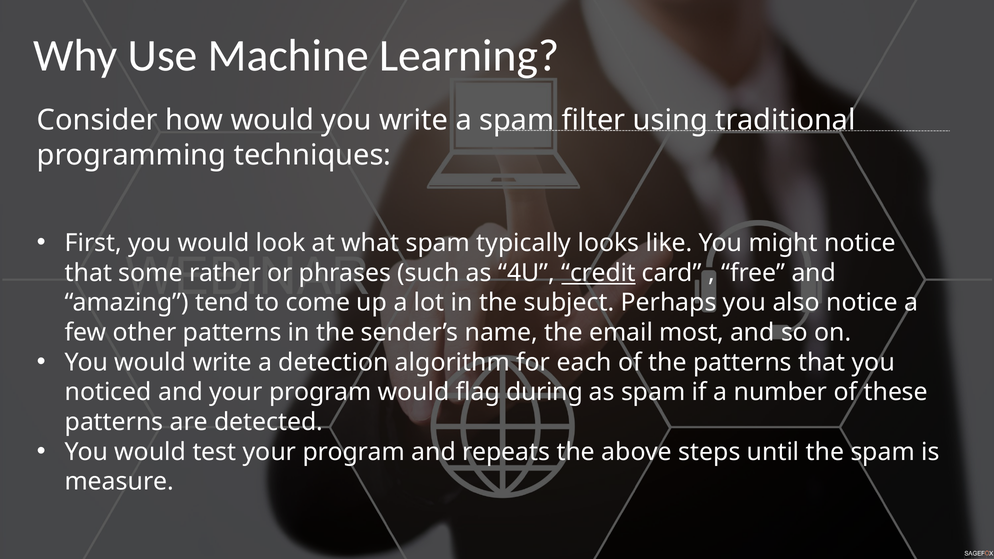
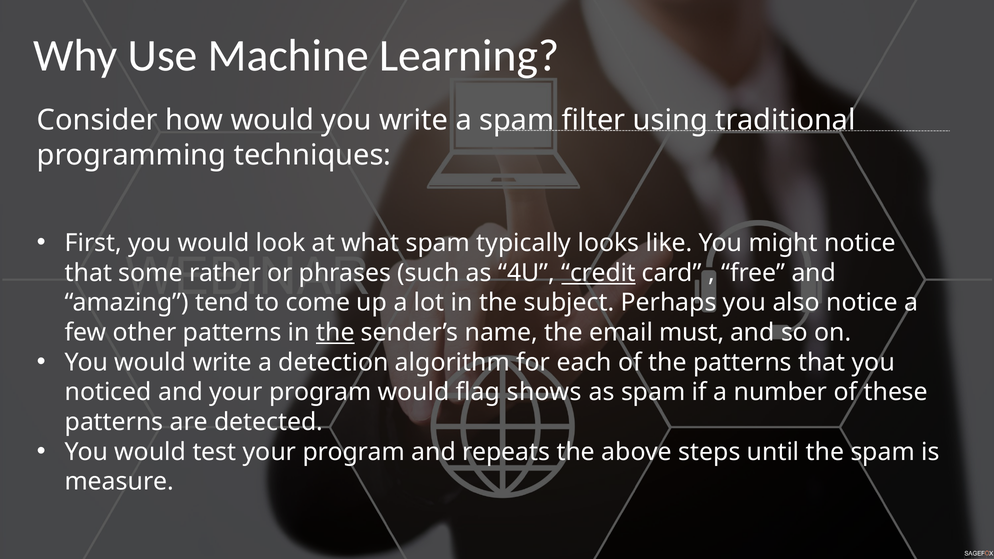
the underline: none -> present (335, 333)
most: most -> must (692, 333)
during: during -> shows (544, 392)
